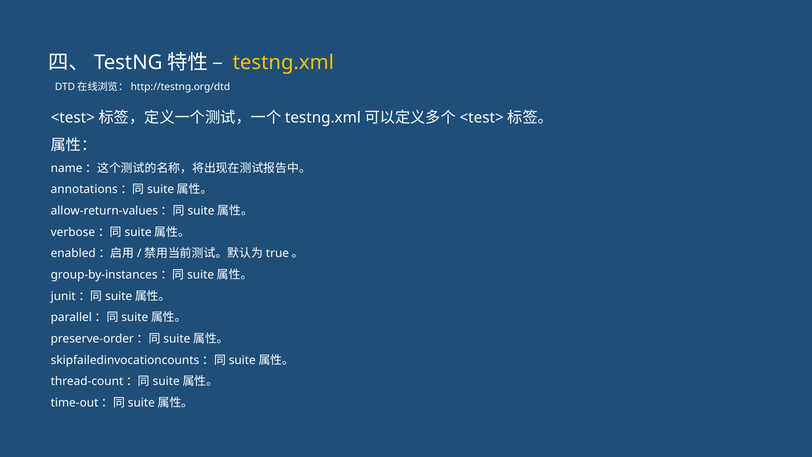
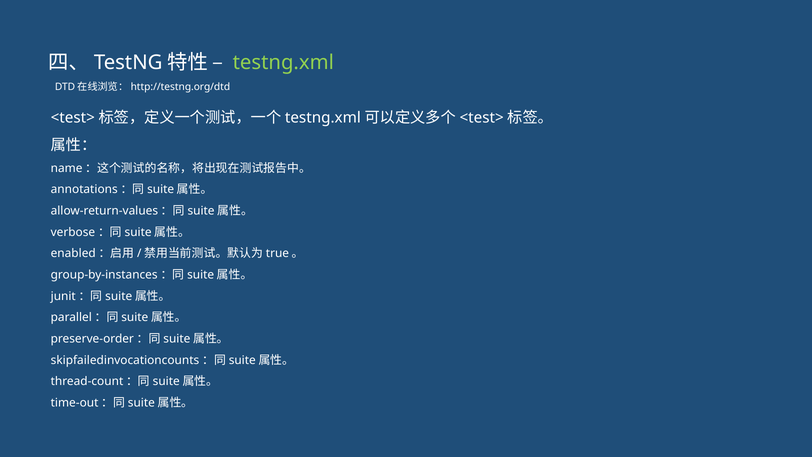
testng.xml colour: yellow -> light green (283, 63)
